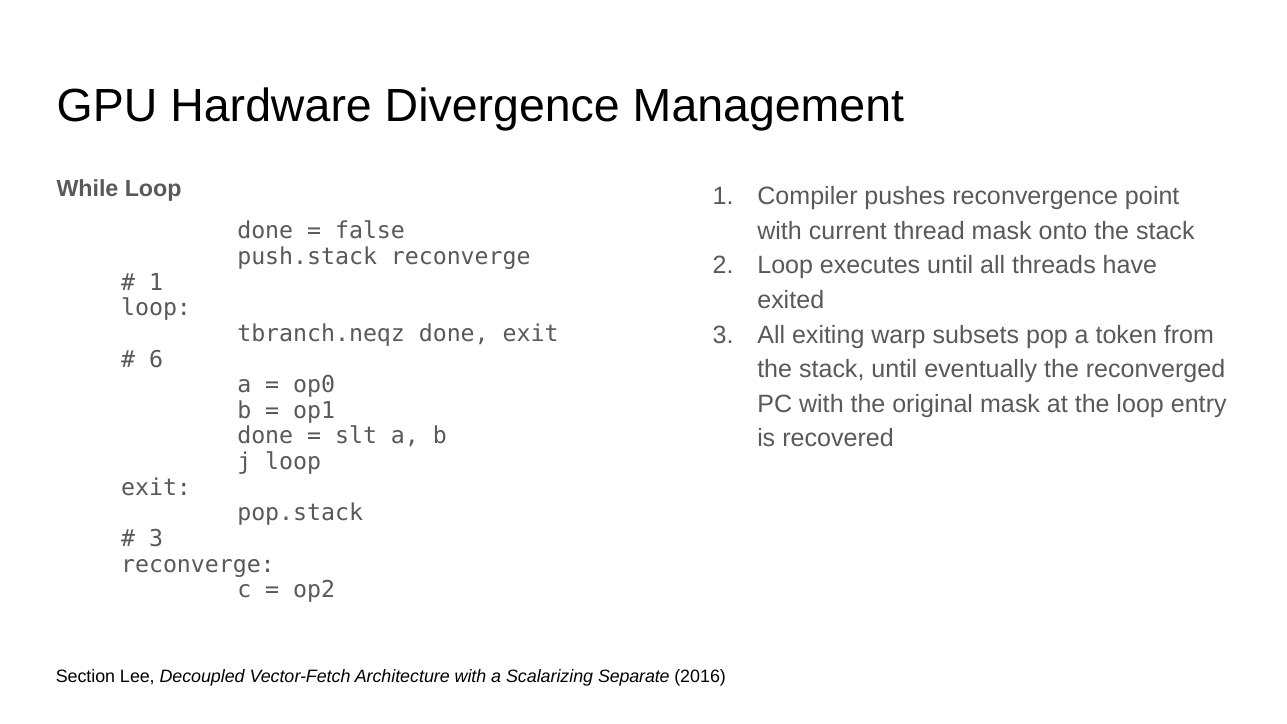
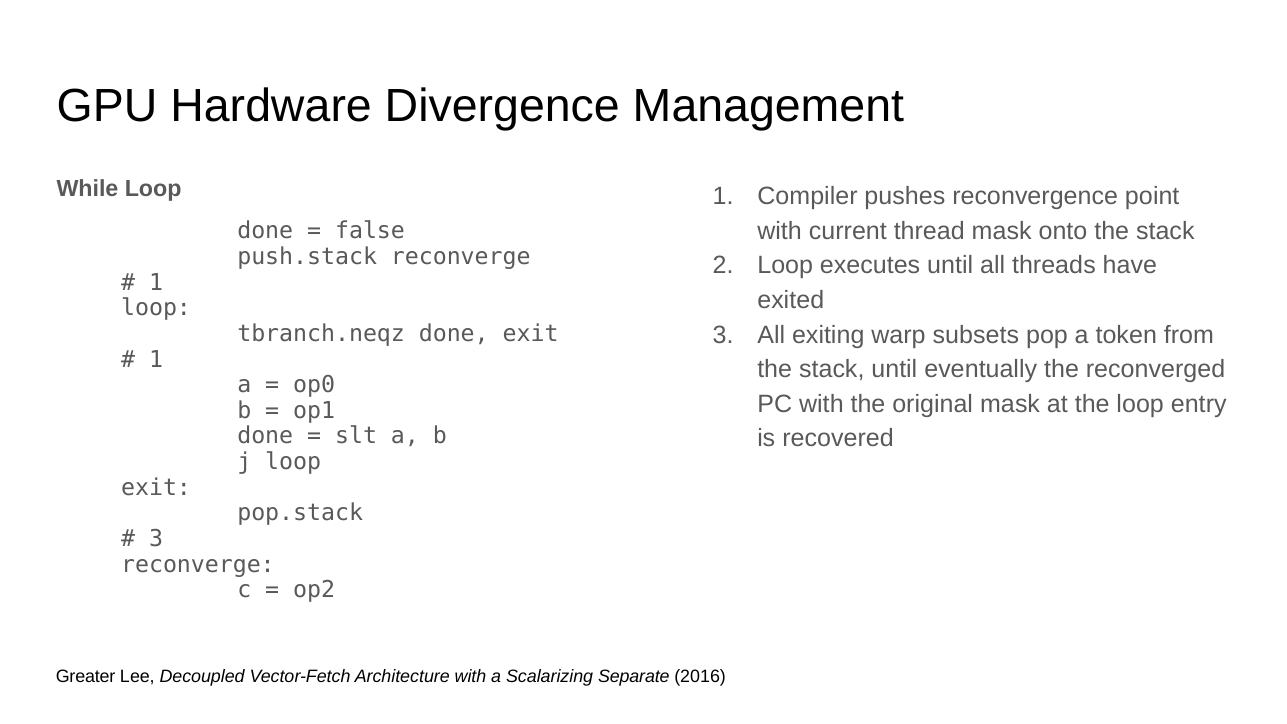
6: 6 -> 1 (156, 359)
Section: Section -> Greater (86, 677)
